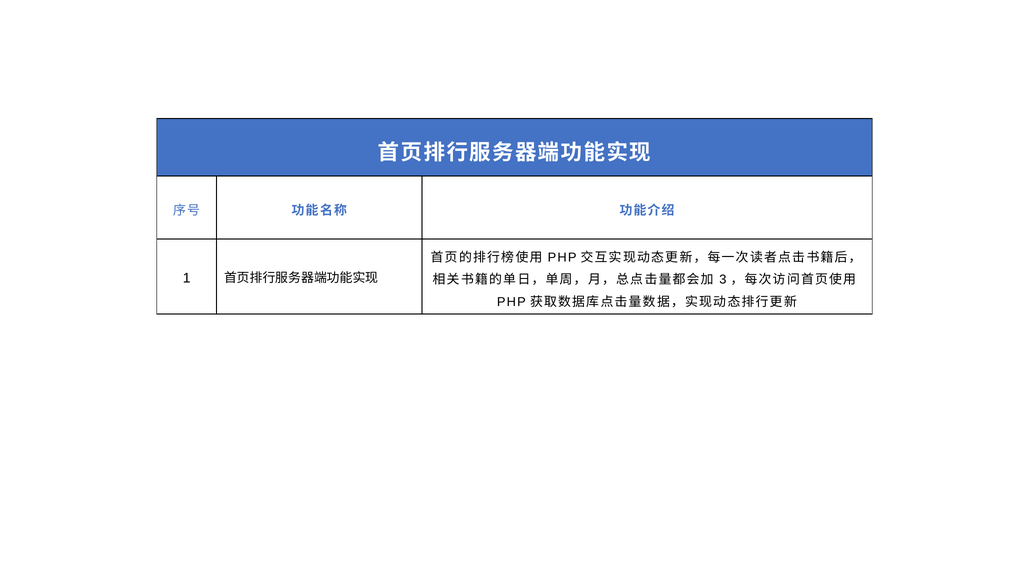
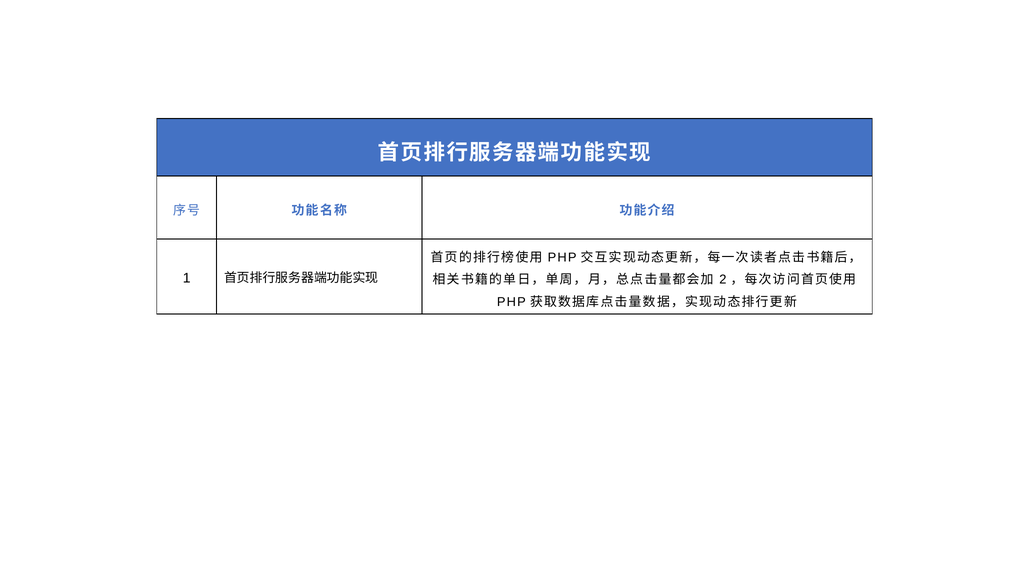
3: 3 -> 2 (723, 280)
